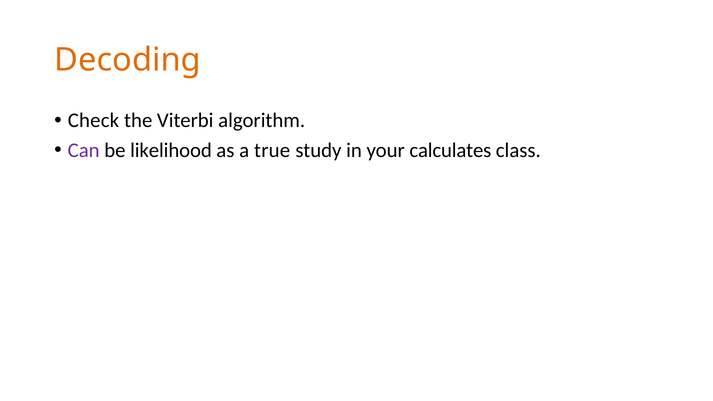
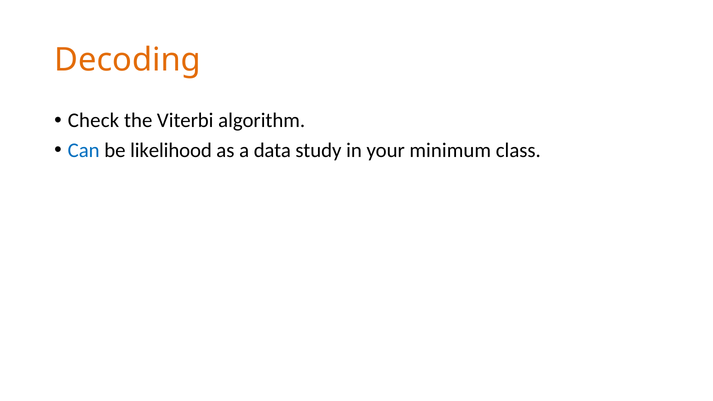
Can colour: purple -> blue (84, 150)
true: true -> data (272, 150)
calculates: calculates -> minimum (450, 150)
